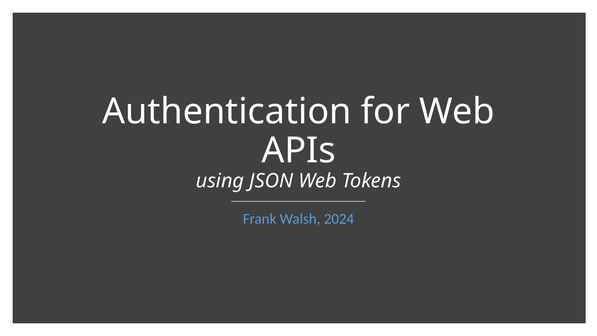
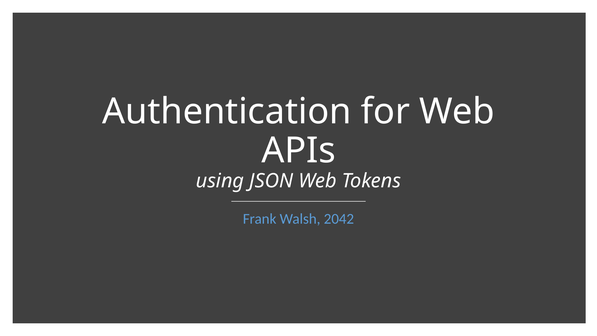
2024: 2024 -> 2042 (339, 219)
